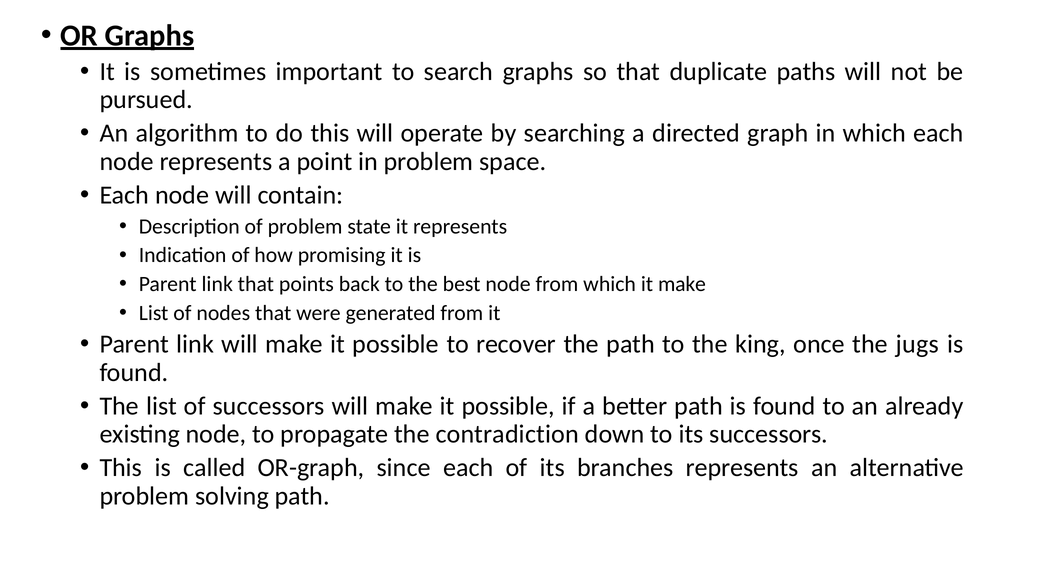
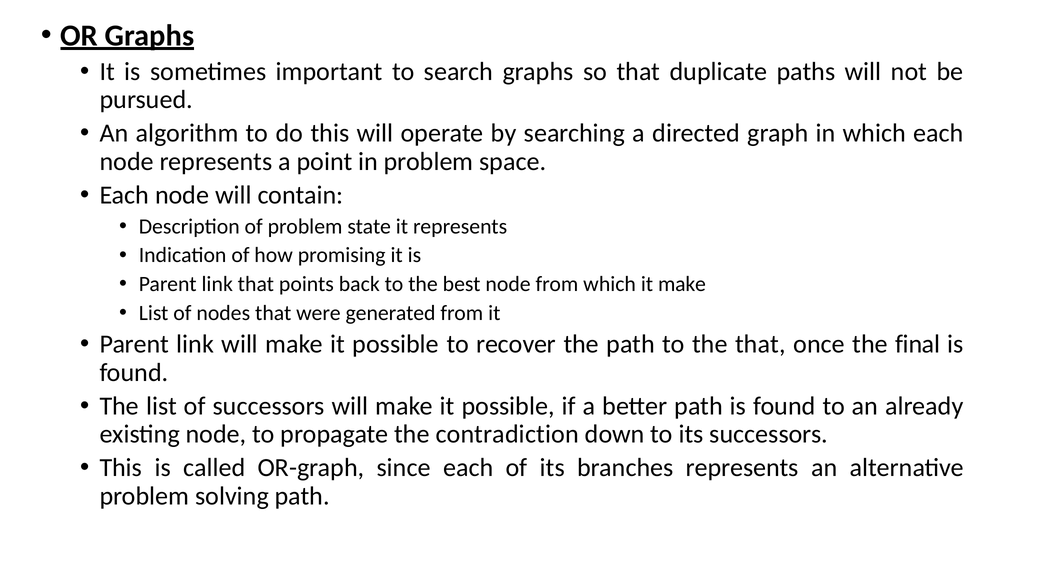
the king: king -> that (760, 345)
jugs: jugs -> final (918, 345)
